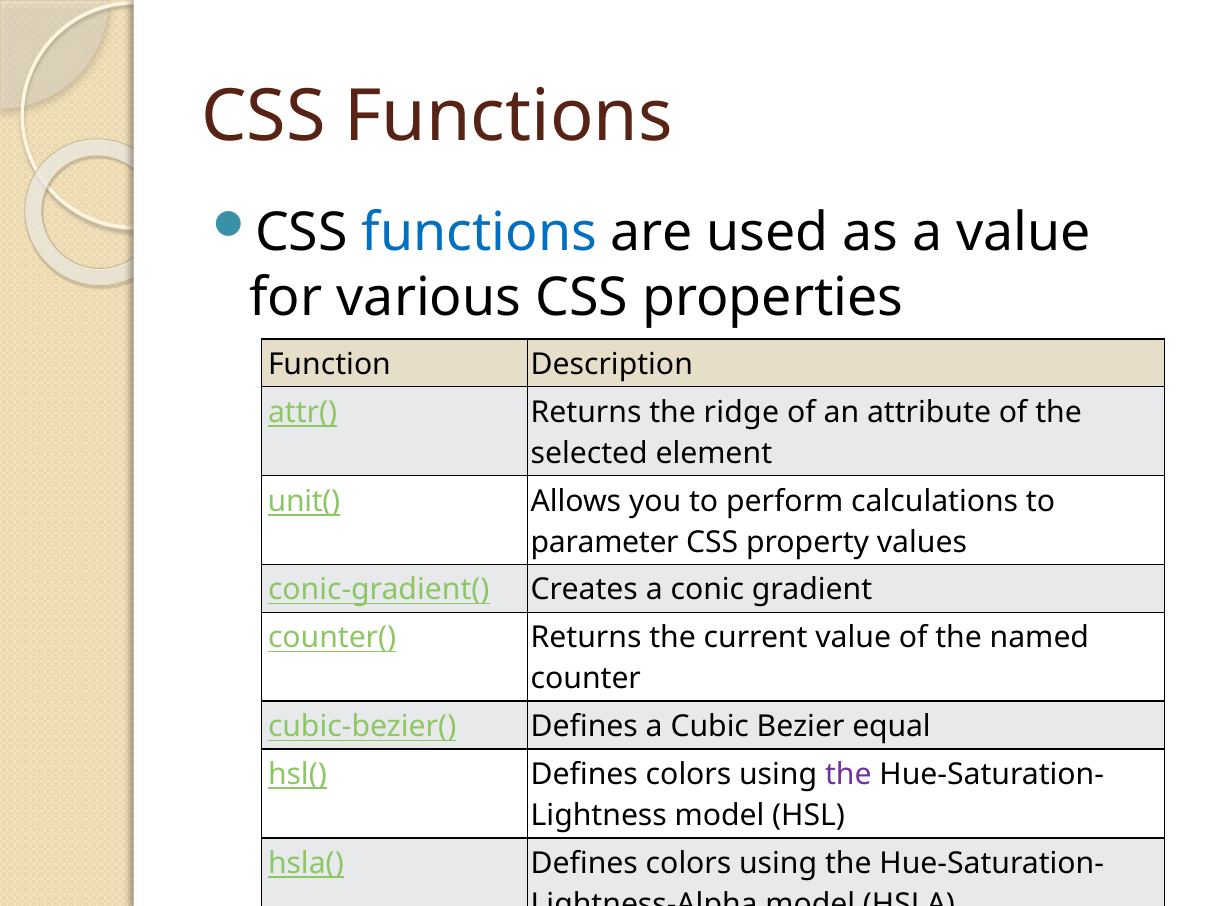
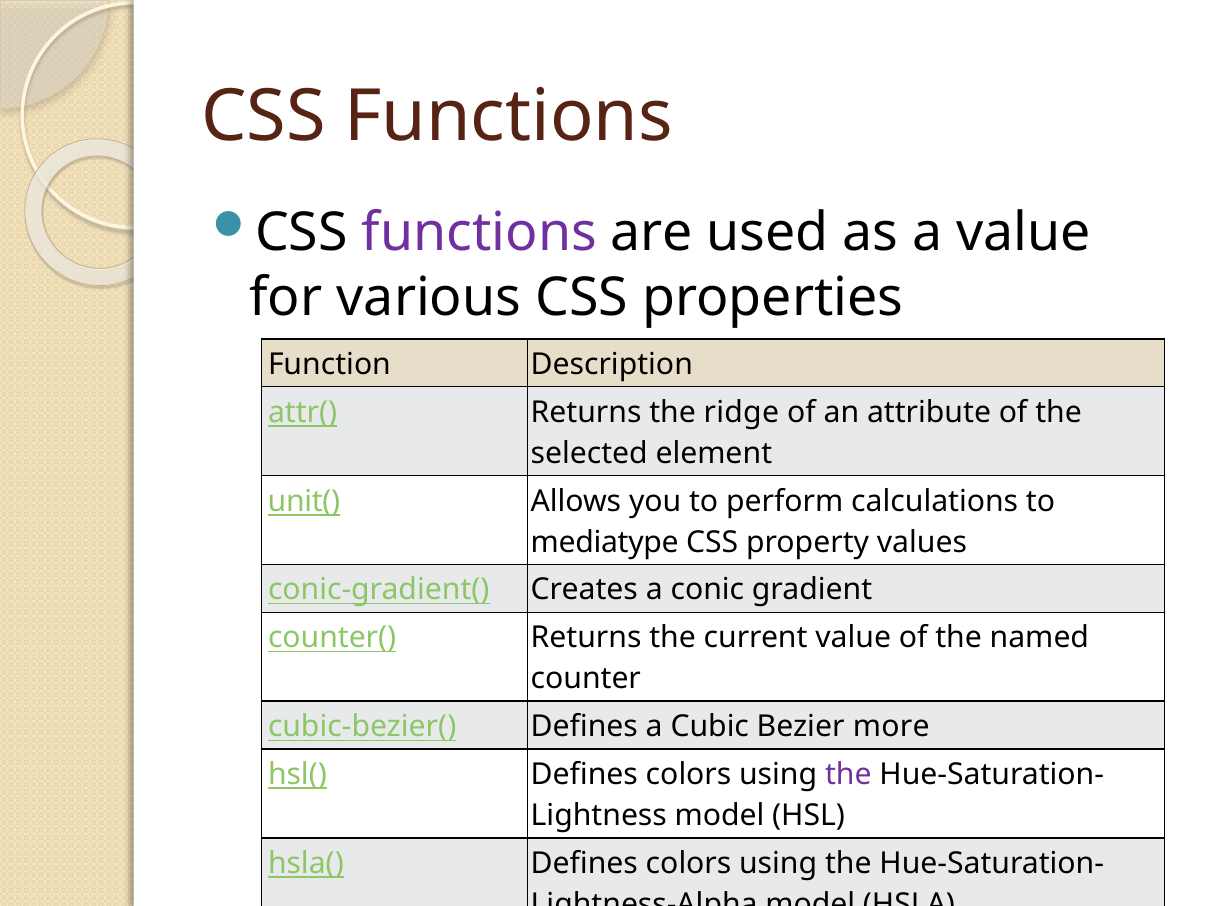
functions colour: blue -> purple (479, 233)
parameter: parameter -> mediatype (605, 542)
equal: equal -> more (891, 726)
